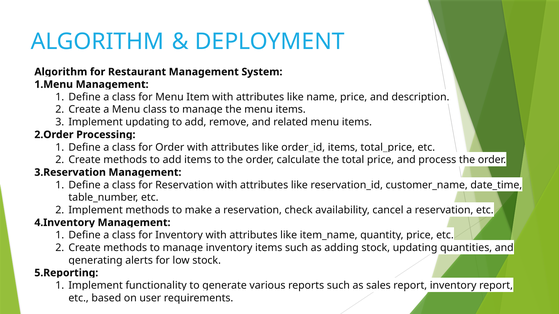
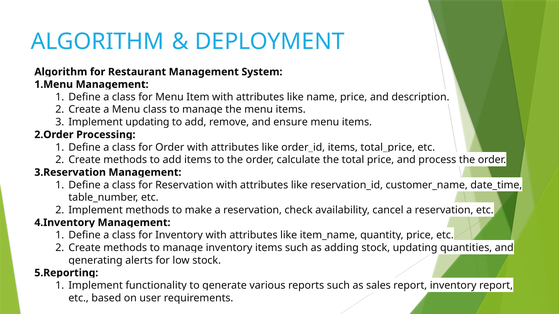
related: related -> ensure (291, 122)
